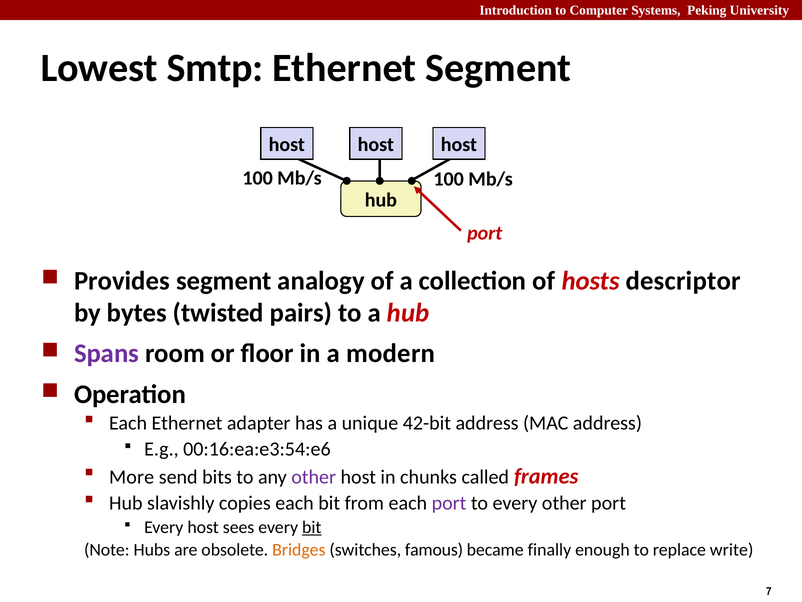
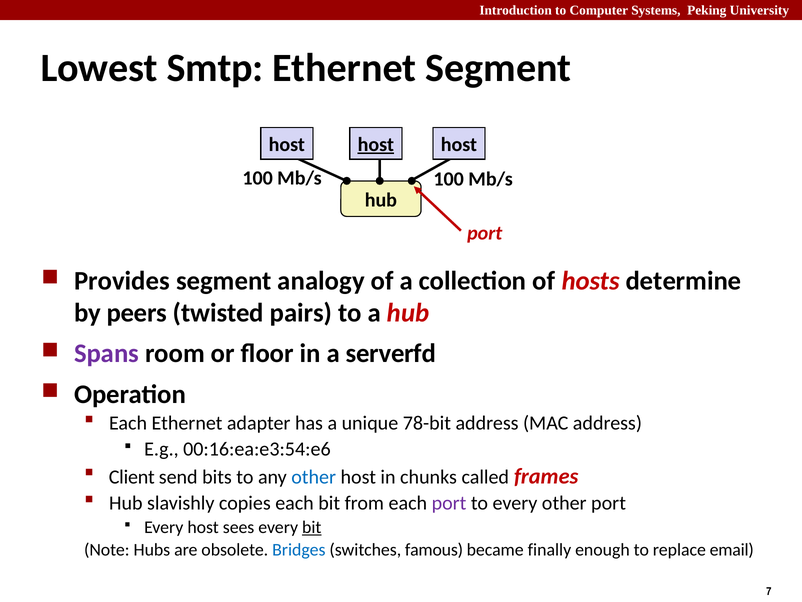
host underline: none -> present (376, 145)
descriptor: descriptor -> determine (683, 281)
bytes: bytes -> peers (137, 313)
modern: modern -> serverfd (391, 353)
42-bit: 42-bit -> 78-bit (427, 423)
More: More -> Client (132, 477)
other colour: purple -> blue (314, 477)
Bridges colour: orange -> blue (299, 550)
write: write -> email (732, 550)
